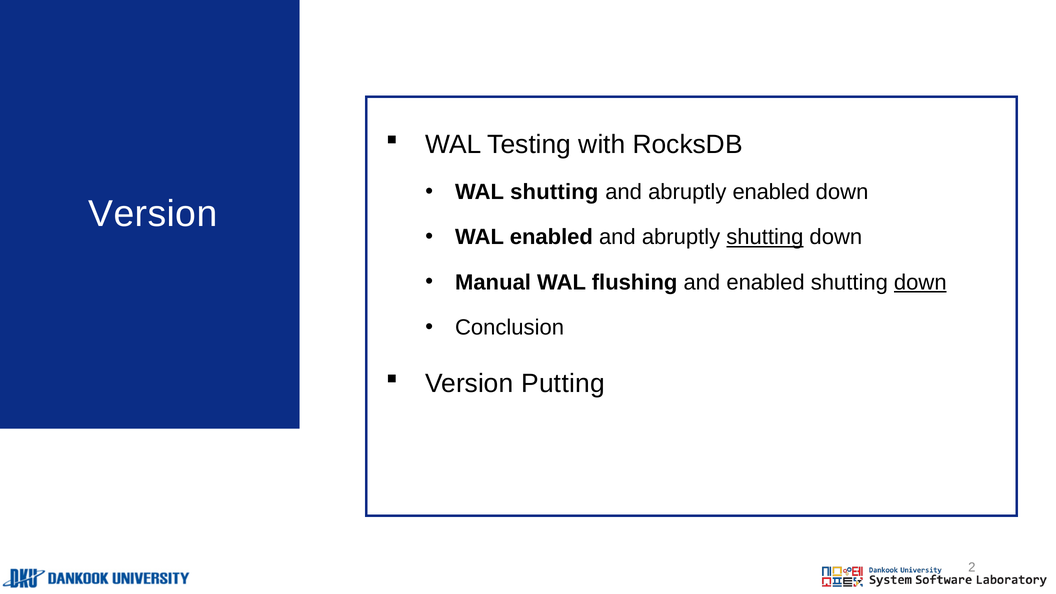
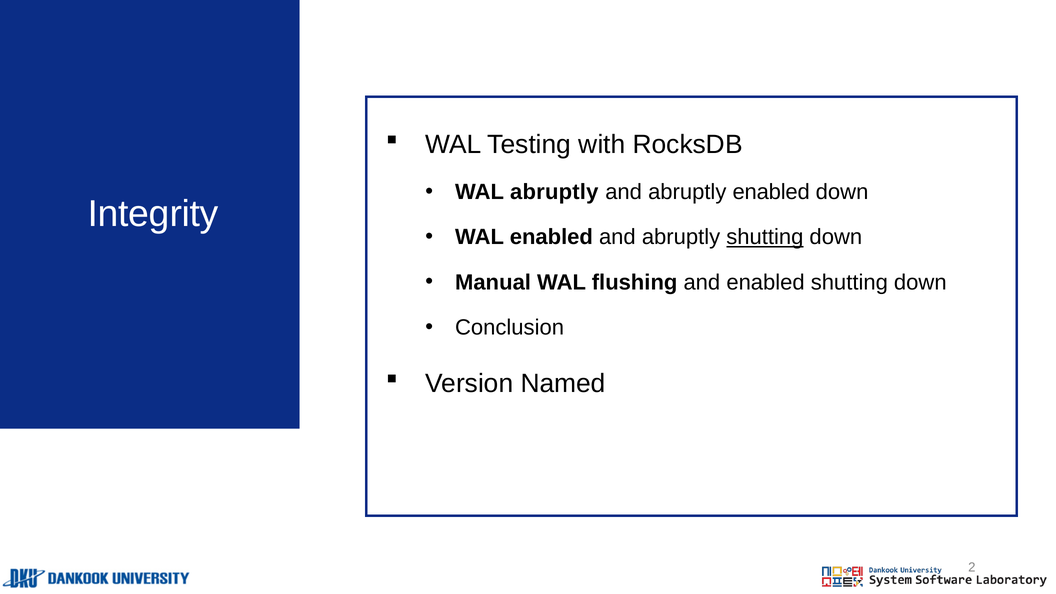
WAL shutting: shutting -> abruptly (554, 192)
Version: Version -> Integrity (153, 214)
down underline: present -> none (920, 282)
Putting: Putting -> Named (563, 384)
